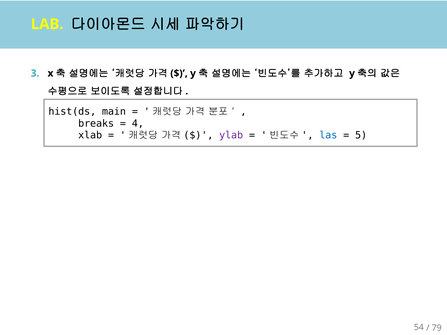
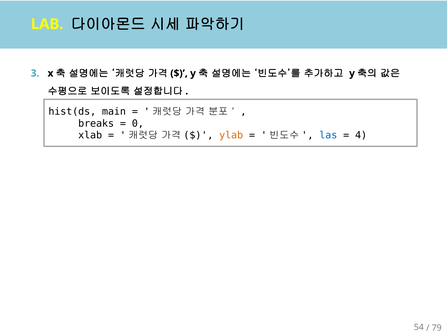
4: 4 -> 0 (138, 124)
ylab colour: purple -> orange (231, 135)
5: 5 -> 4 (361, 135)
